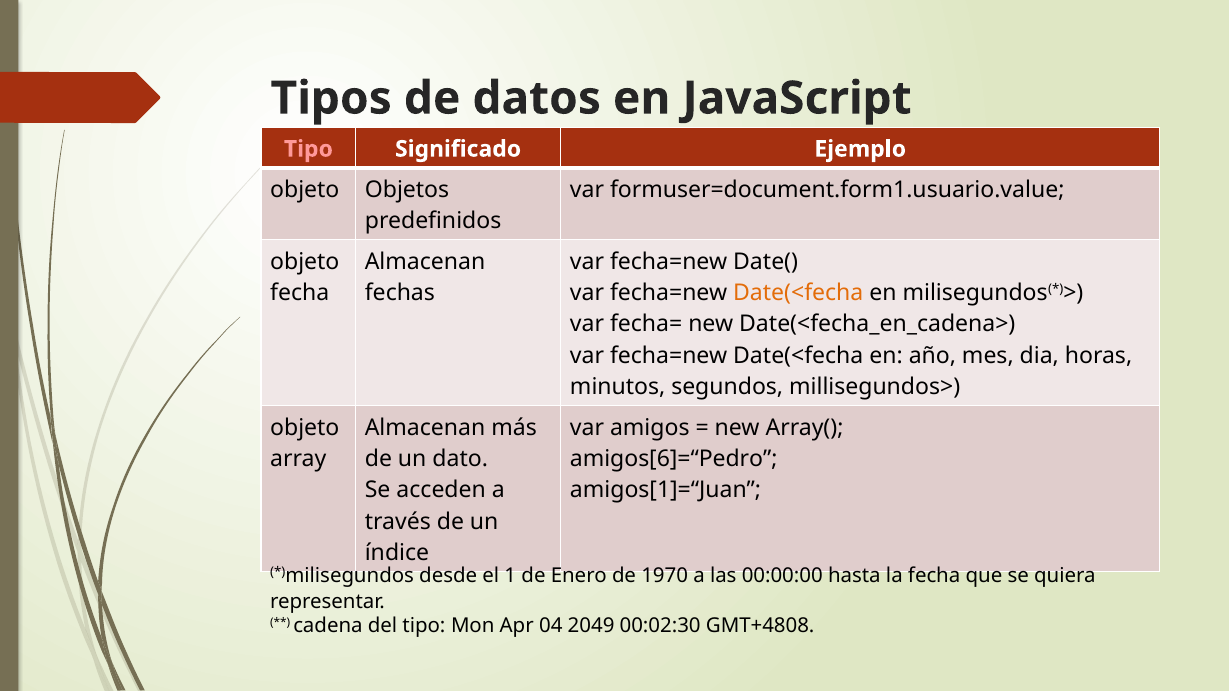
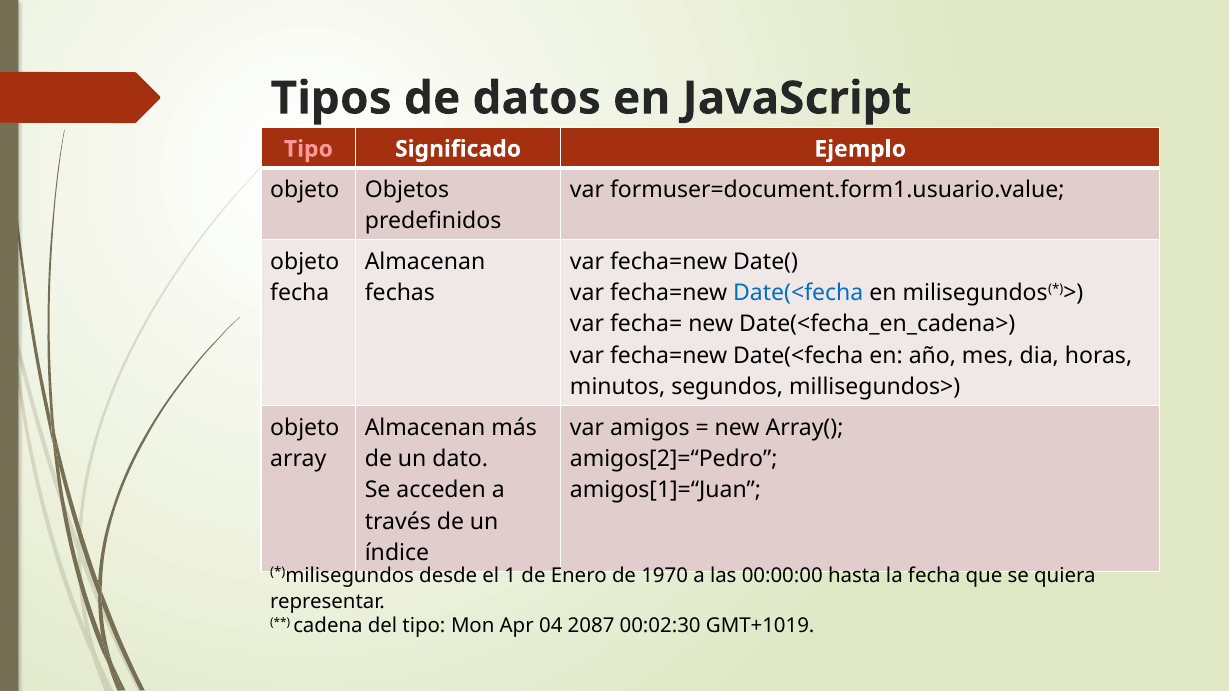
Date(<fecha colour: orange -> blue (798, 293)
amigos[6]=“Pedro: amigos[6]=“Pedro -> amigos[2]=“Pedro (674, 459)
2049: 2049 -> 2087 (591, 626)
GMT+4808: GMT+4808 -> GMT+1019 (760, 626)
